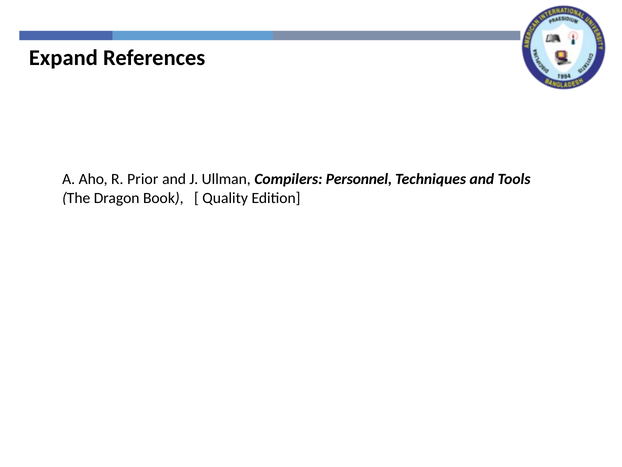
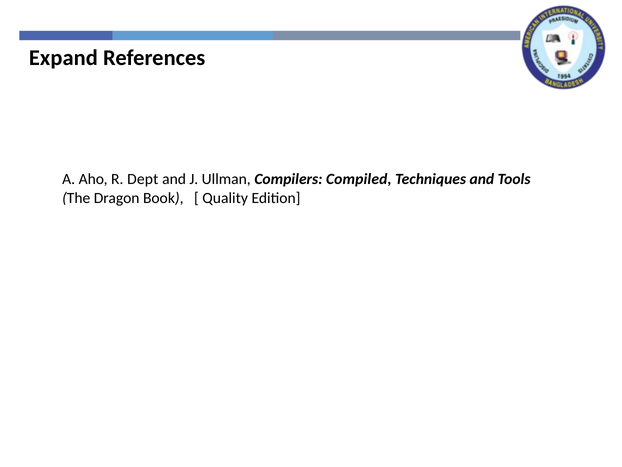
Prior: Prior -> Dept (143, 179)
Personnel: Personnel -> Compiled (359, 179)
